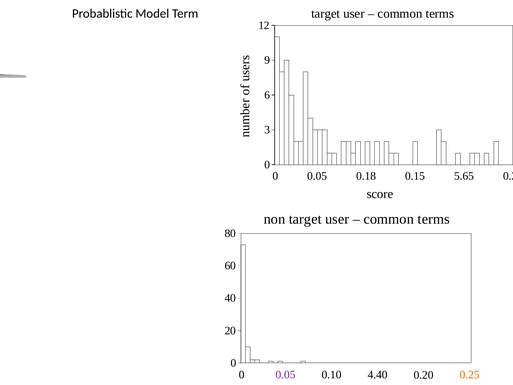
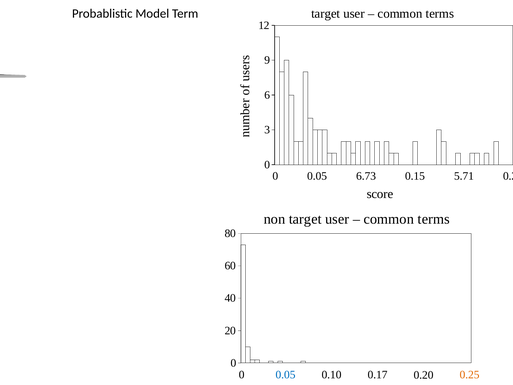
0.18: 0.18 -> 6.73 (366, 176)
5.65: 5.65 -> 5.71 (464, 176)
0.05 colour: purple -> blue (286, 374)
4.40: 4.40 -> 0.17 (378, 375)
